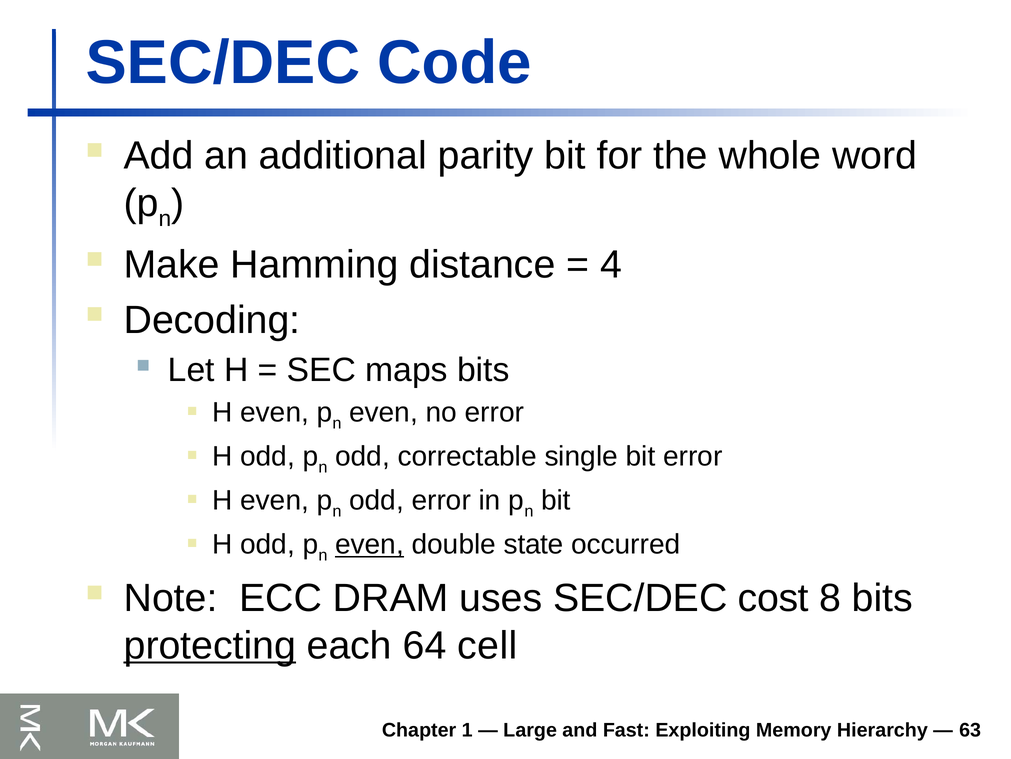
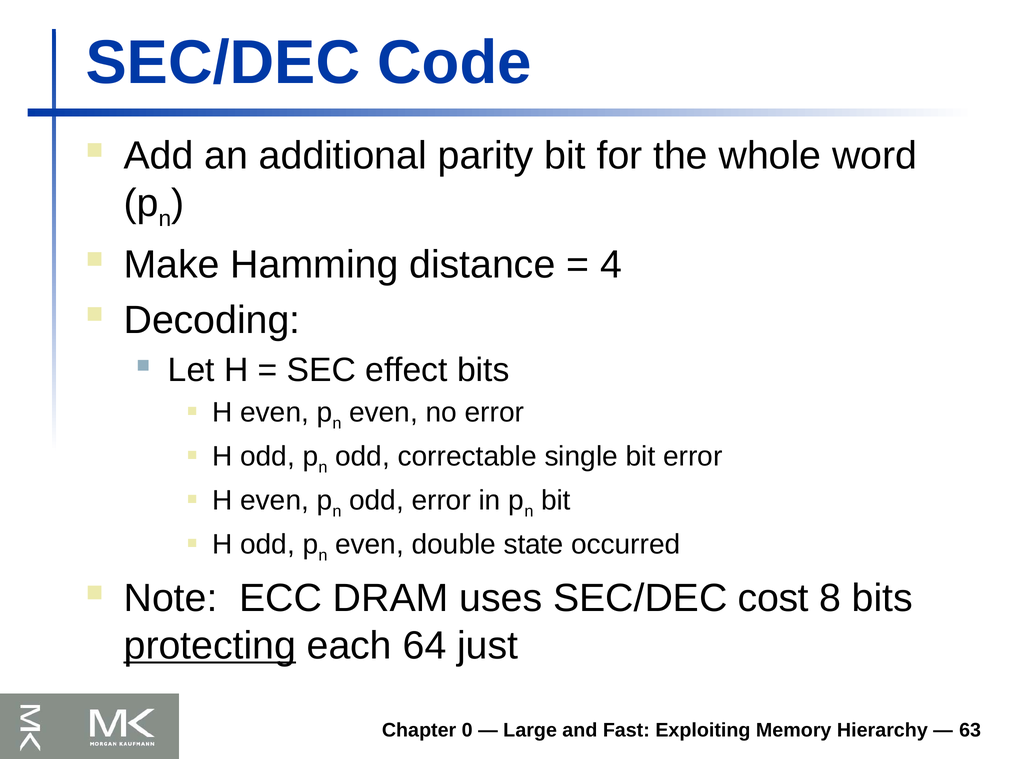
maps: maps -> effect (406, 370)
even underline: present -> none (369, 544)
cell: cell -> just (488, 645)
1: 1 -> 0 (467, 730)
